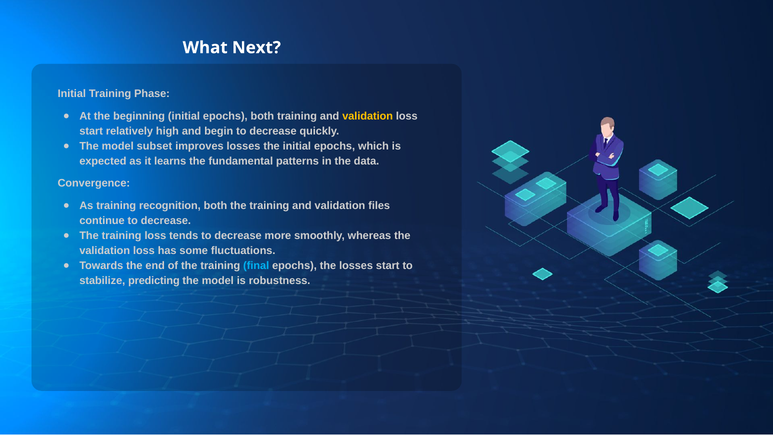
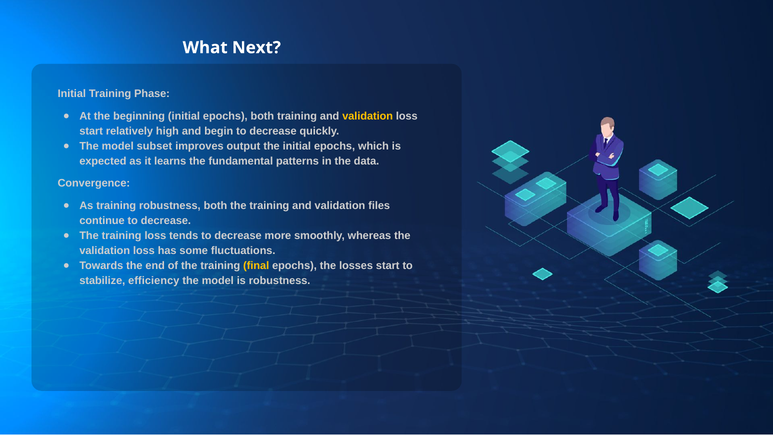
improves losses: losses -> output (243, 146)
training recognition: recognition -> robustness (170, 205)
final colour: light blue -> yellow (256, 265)
predicting: predicting -> efficiency (154, 280)
